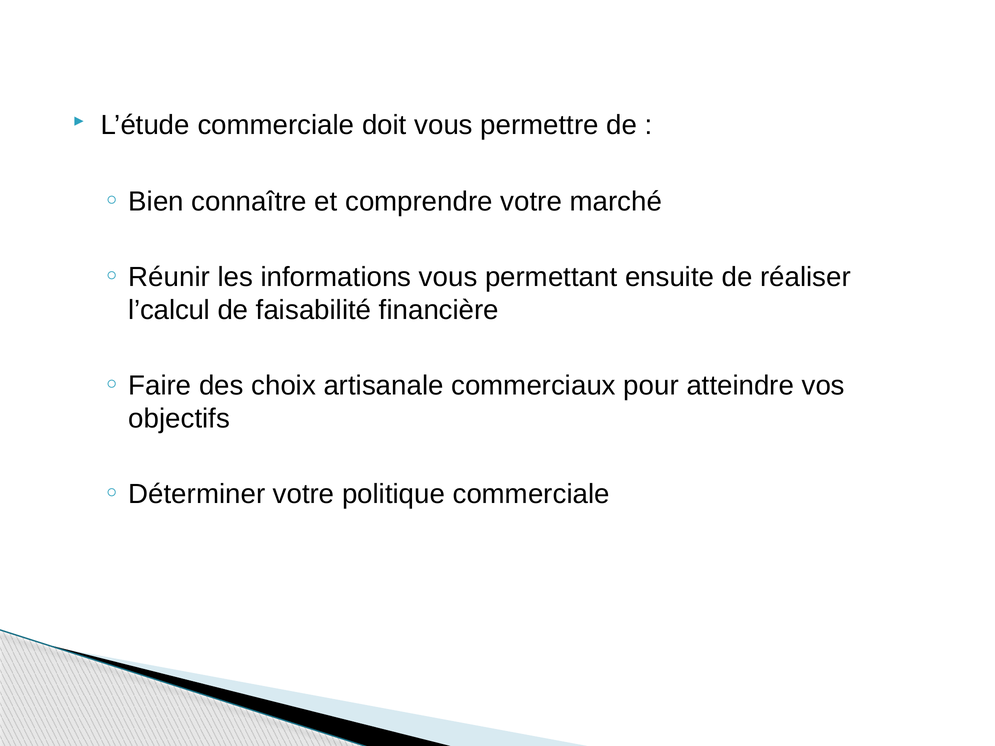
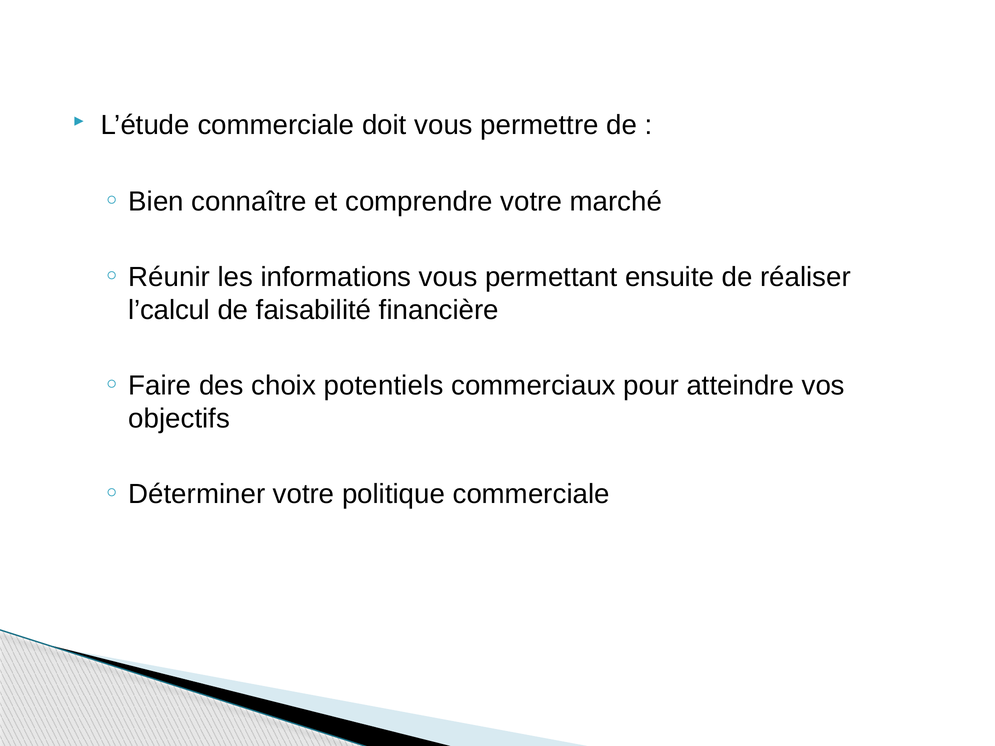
artisanale: artisanale -> potentiels (383, 386)
